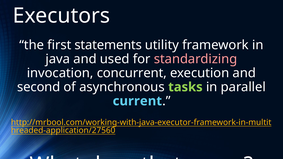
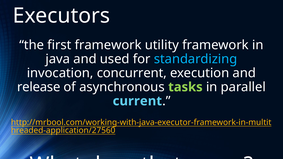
first statements: statements -> framework (108, 45)
standardizing colour: pink -> light blue (196, 59)
second: second -> release (39, 87)
